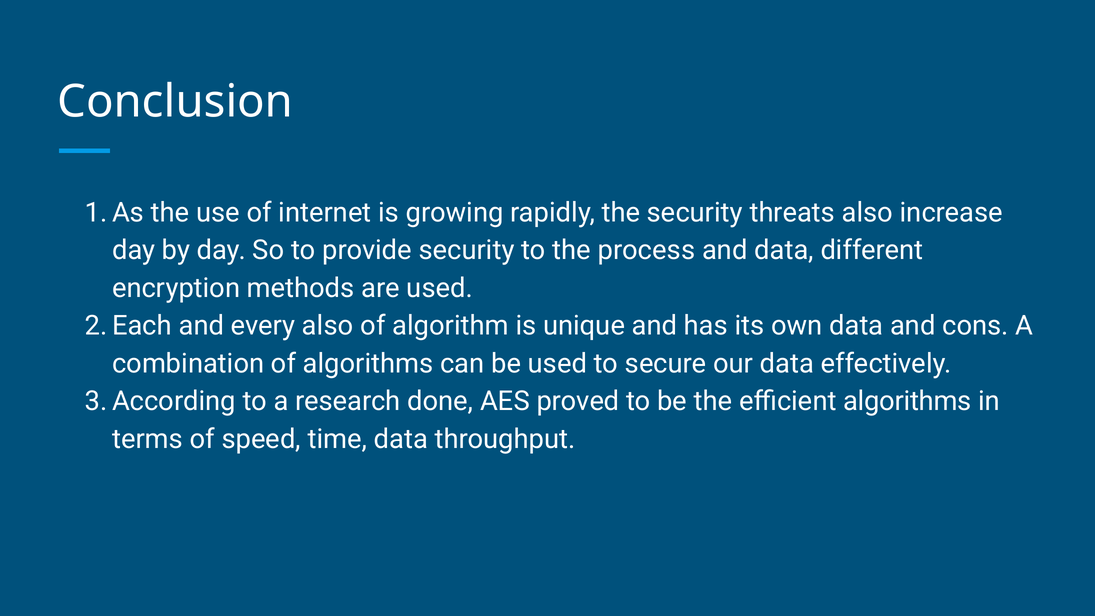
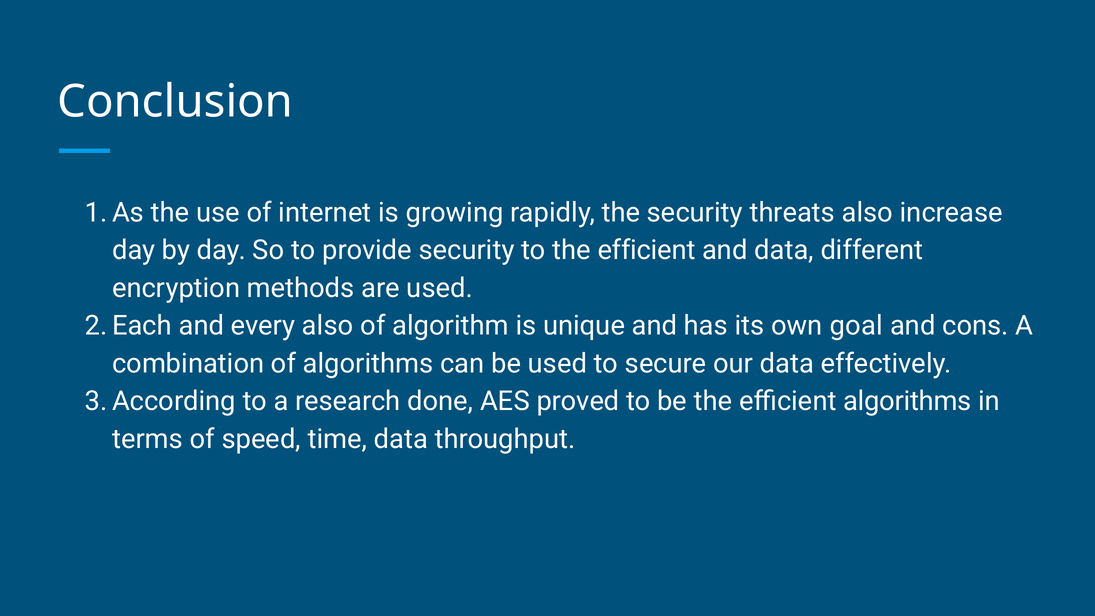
to the process: process -> efficient (647, 250)
own data: data -> goal (856, 326)
